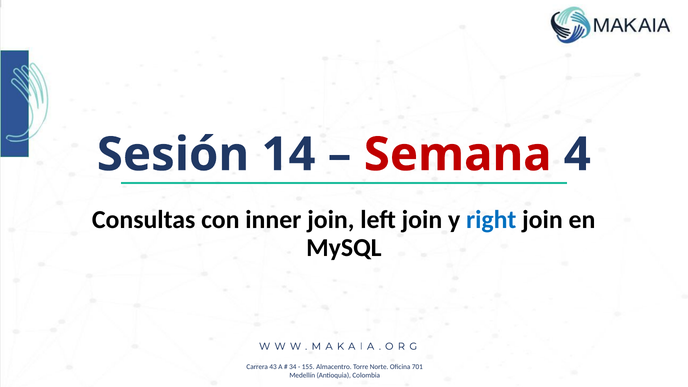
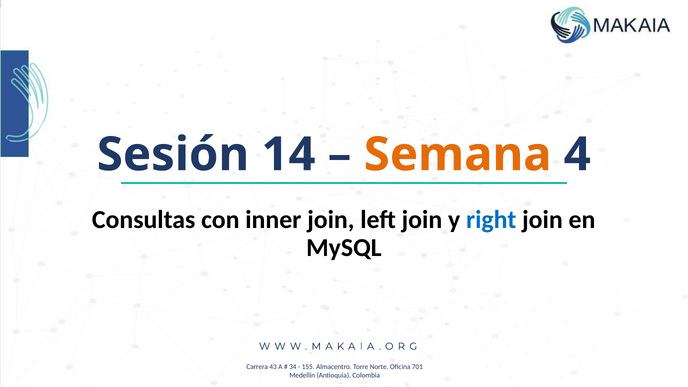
Semana colour: red -> orange (458, 155)
